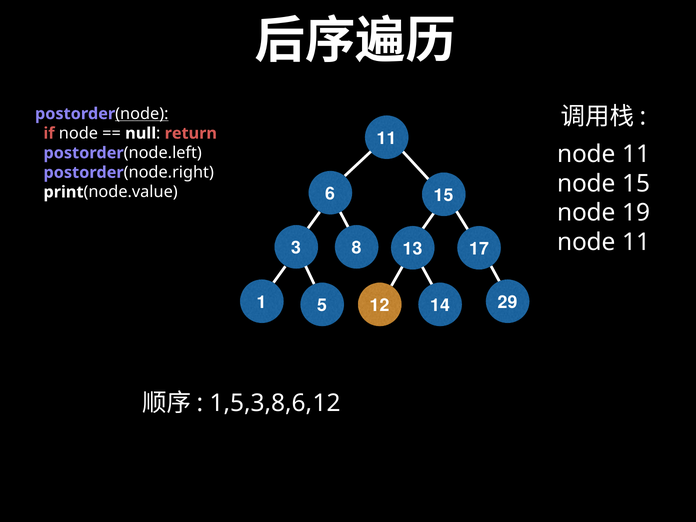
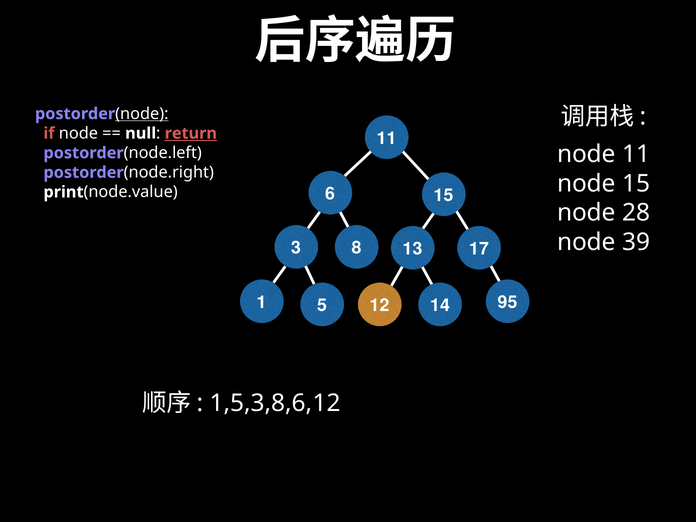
return underline: none -> present (191, 133)
19: 19 -> 28 (636, 213)
11: 11 -> 39 (636, 242)
29: 29 -> 95 (508, 302)
